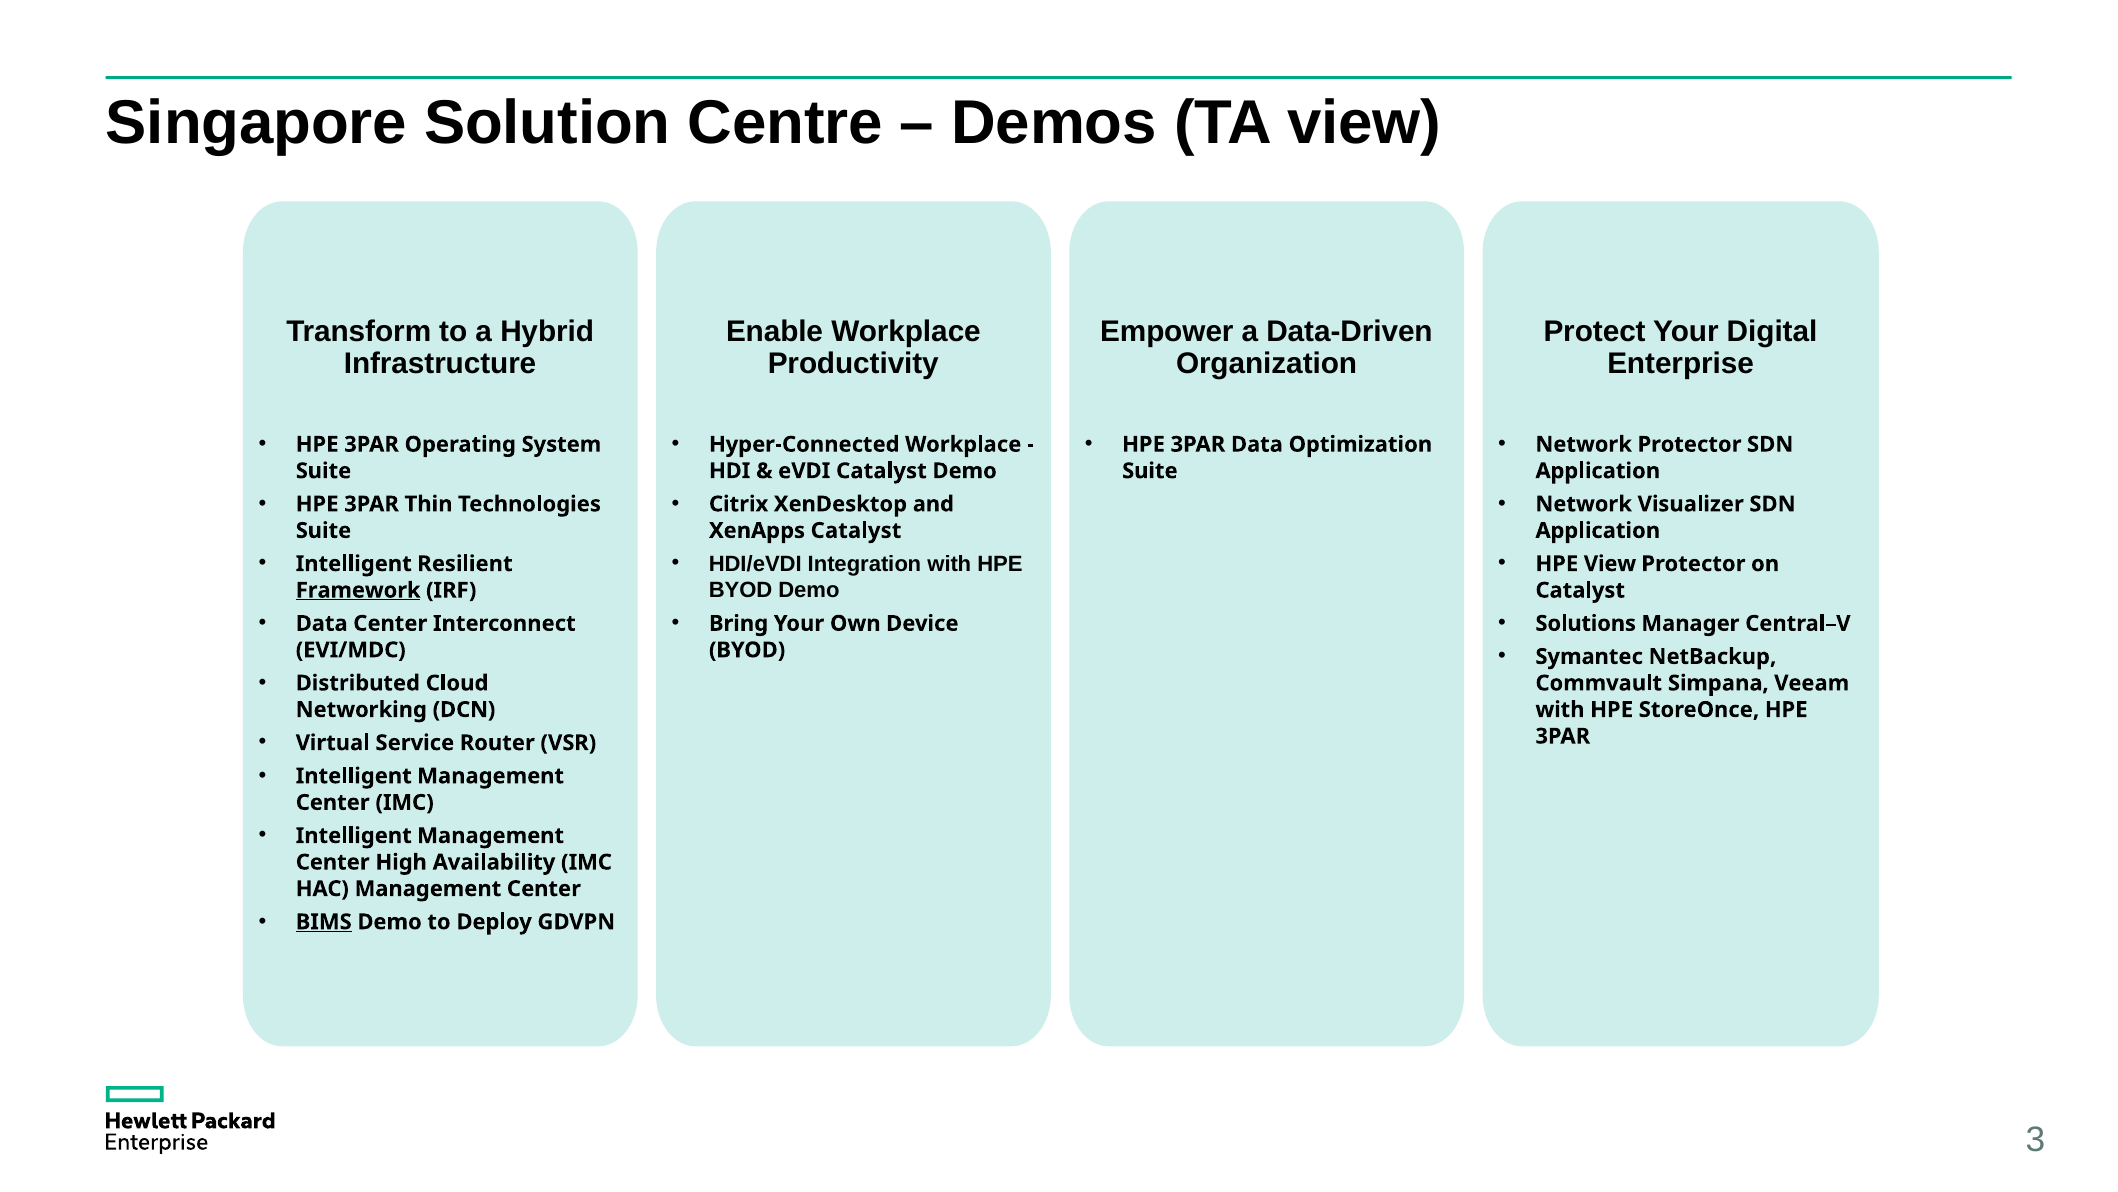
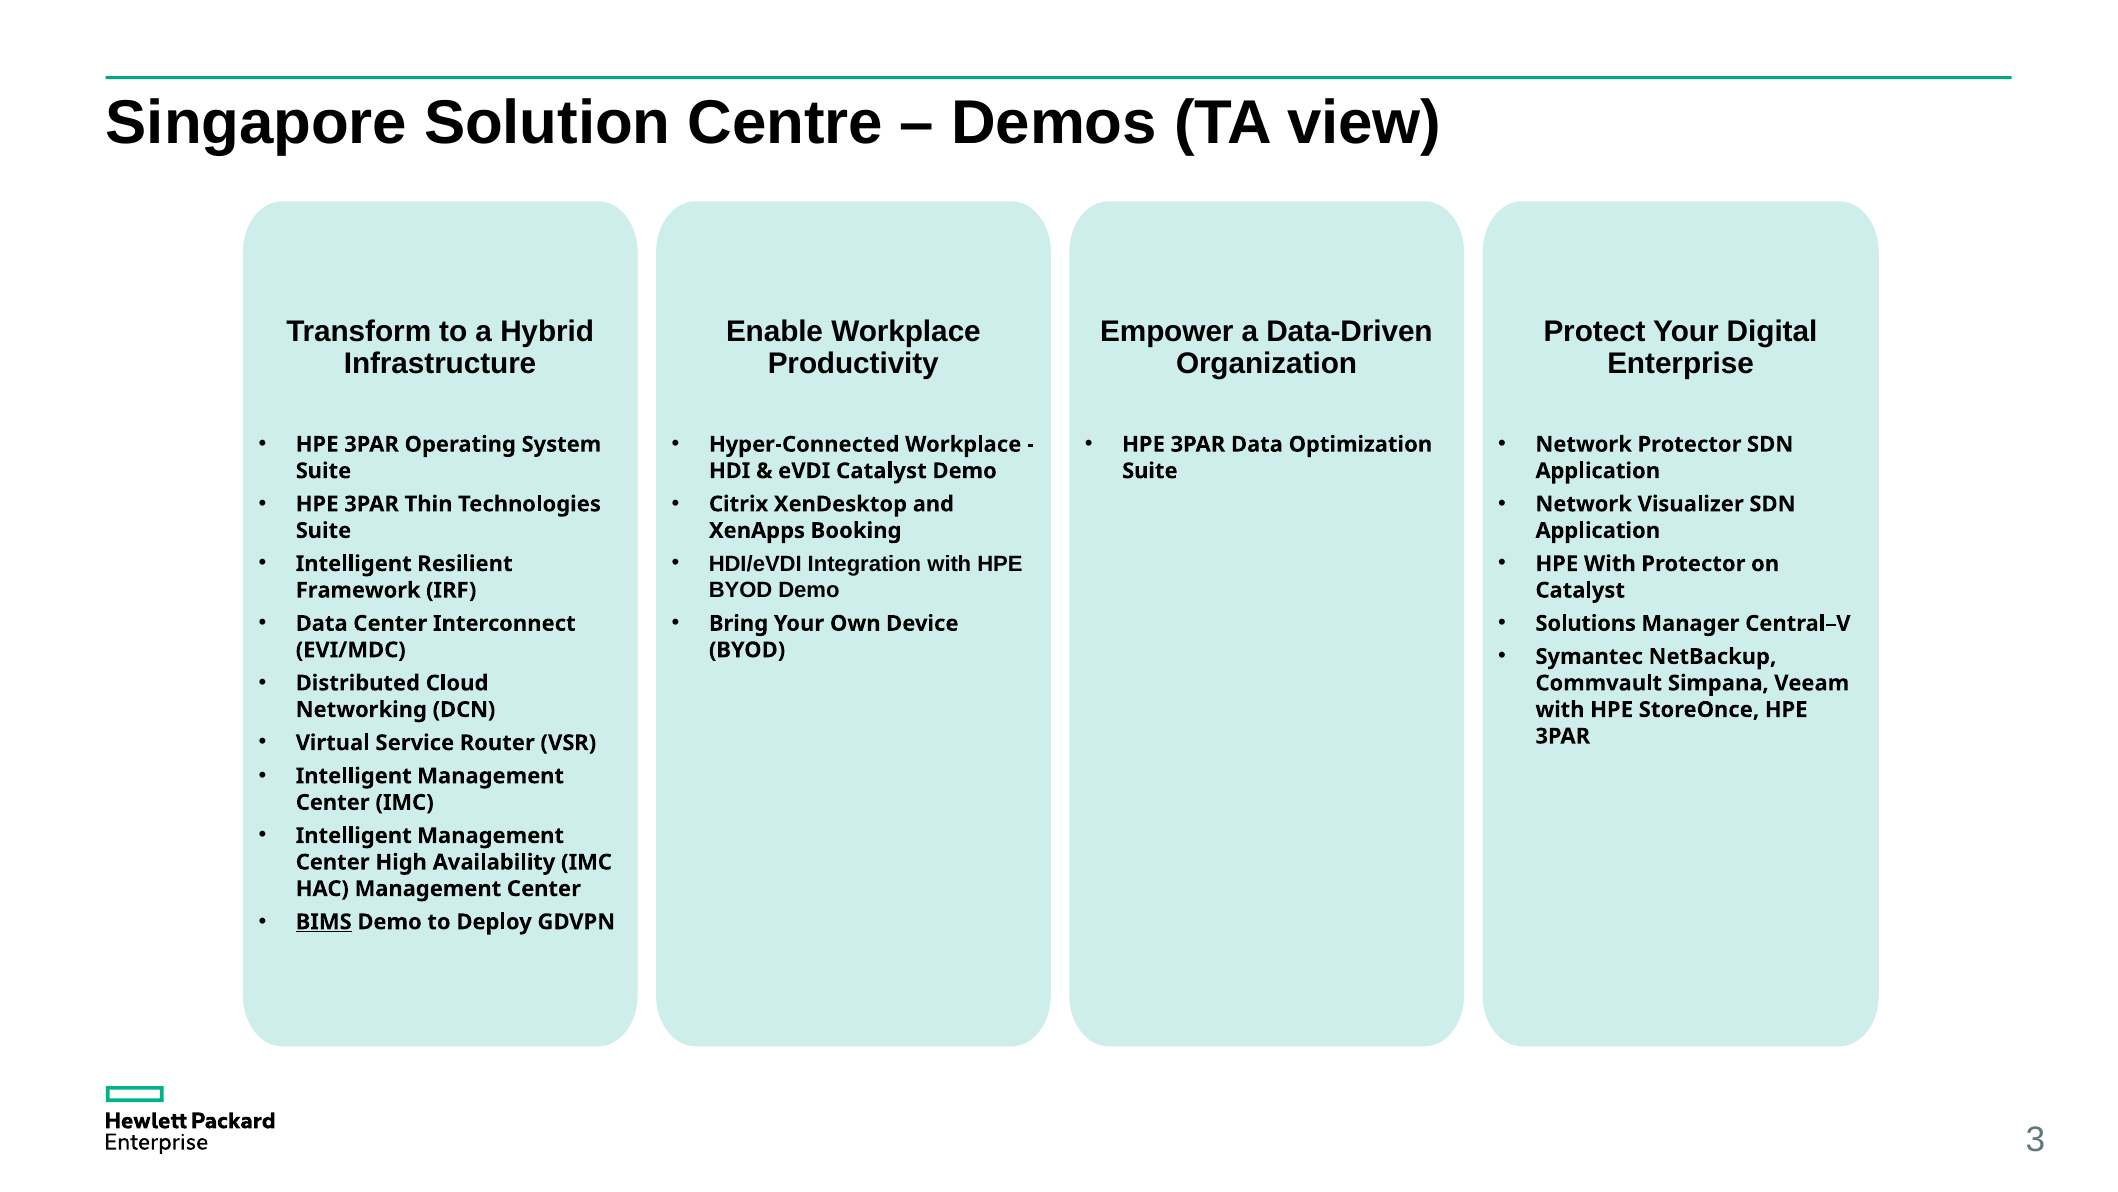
XenApps Catalyst: Catalyst -> Booking (856, 530)
HPE View: View -> With (1610, 564)
Framework underline: present -> none (358, 590)
